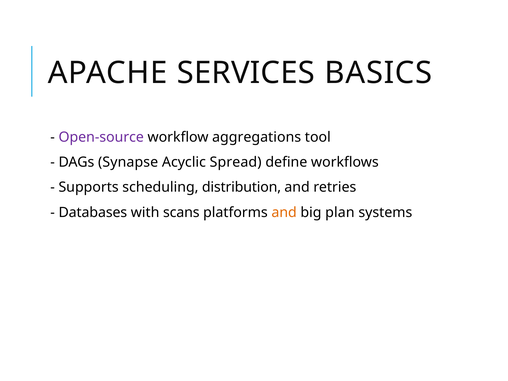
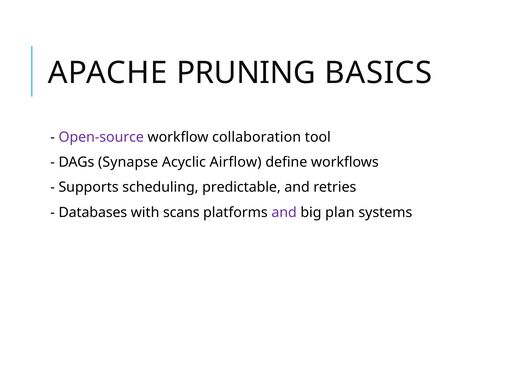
SERVICES: SERVICES -> PRUNING (246, 73)
aggregations: aggregations -> collaboration (257, 137)
Spread: Spread -> Airflow (236, 162)
distribution: distribution -> predictable (241, 187)
and colour: orange -> purple (284, 212)
